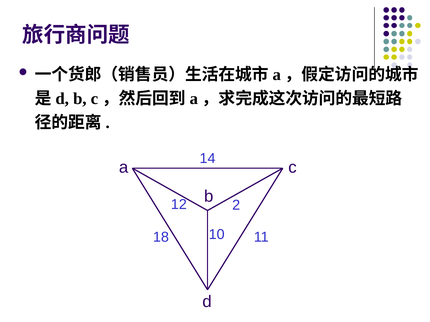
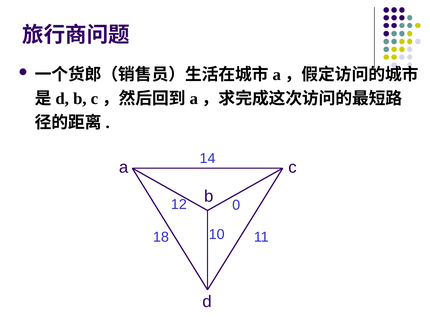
2: 2 -> 0 (236, 205)
